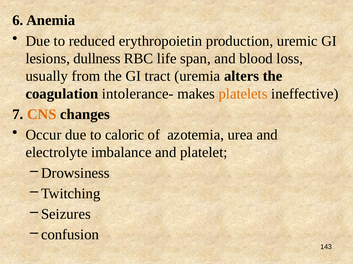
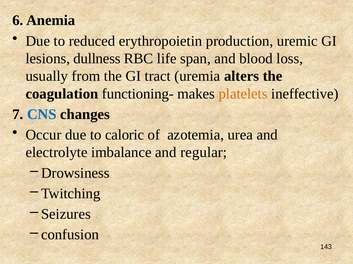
intolerance-: intolerance- -> functioning- (138, 94)
CNS colour: orange -> blue (42, 115)
platelet: platelet -> regular (204, 153)
